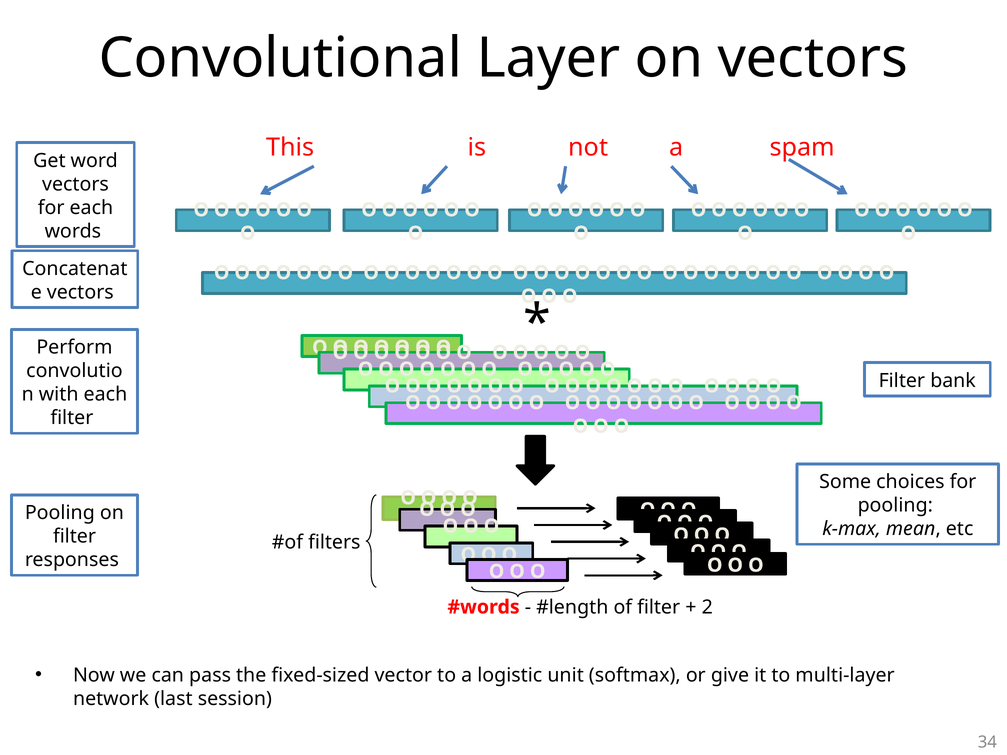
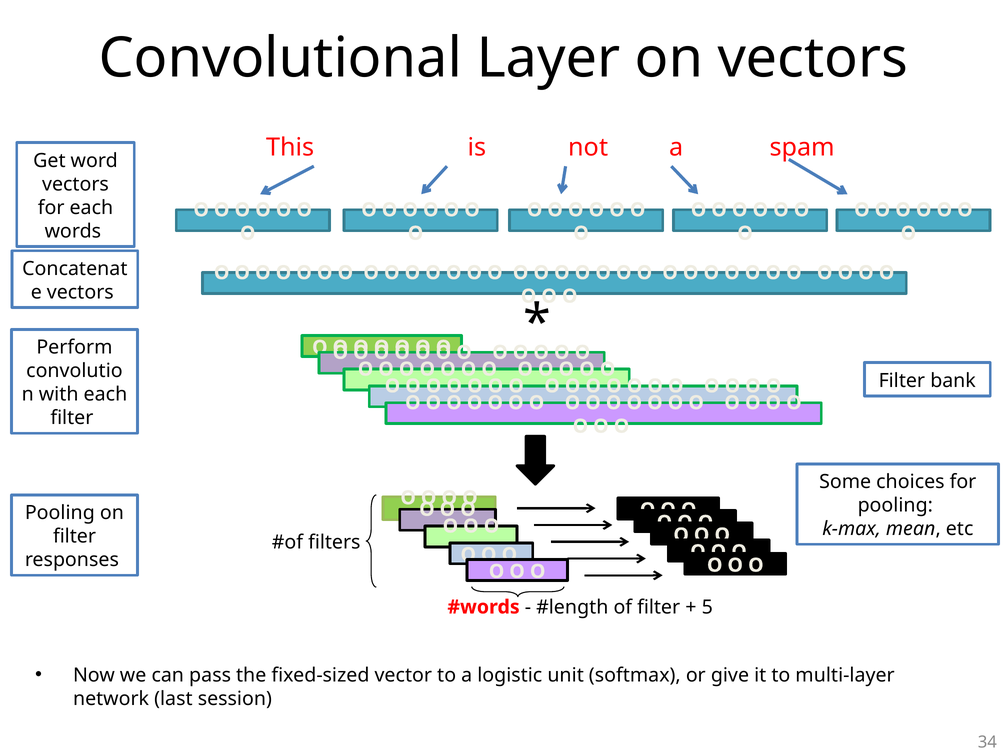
2: 2 -> 5 (707, 607)
